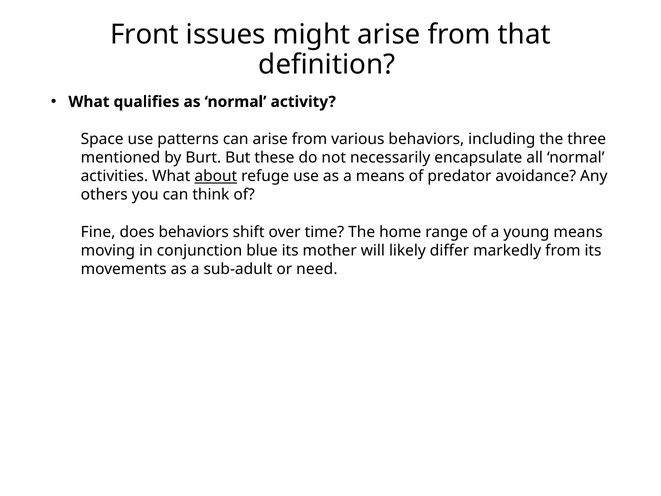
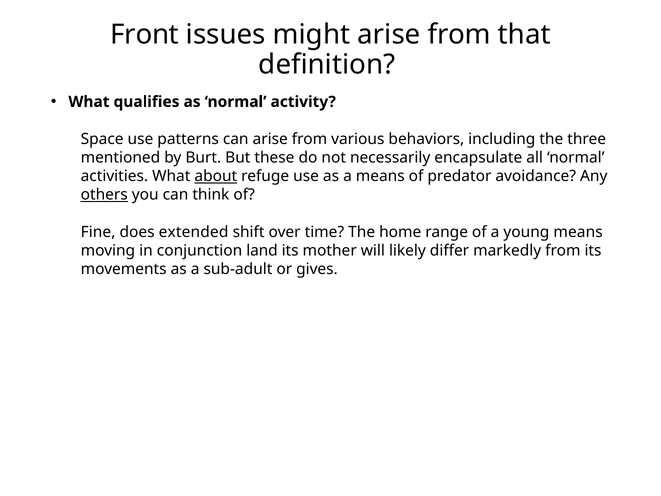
others underline: none -> present (104, 195)
does behaviors: behaviors -> extended (194, 232)
blue: blue -> land (262, 250)
need: need -> gives (317, 269)
